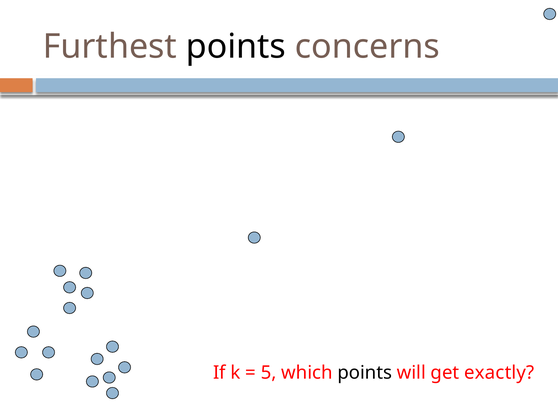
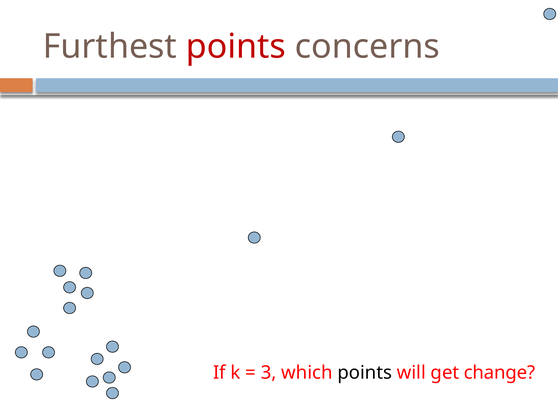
points colour: black -> red (236, 47)
5: 5 -> 3 (269, 372)
exactly: exactly -> change (499, 372)
